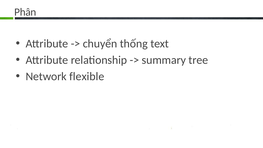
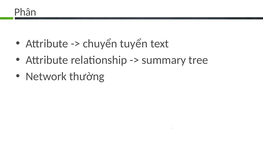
thống: thống -> tuyển (134, 44)
flexible: flexible -> thường (87, 76)
